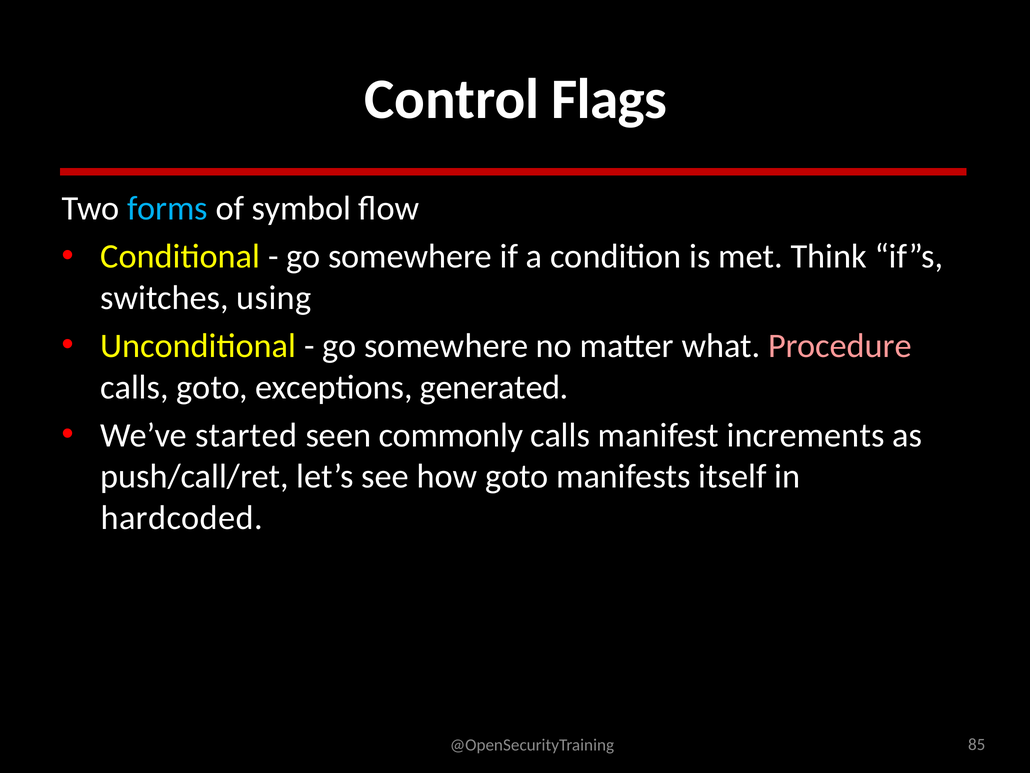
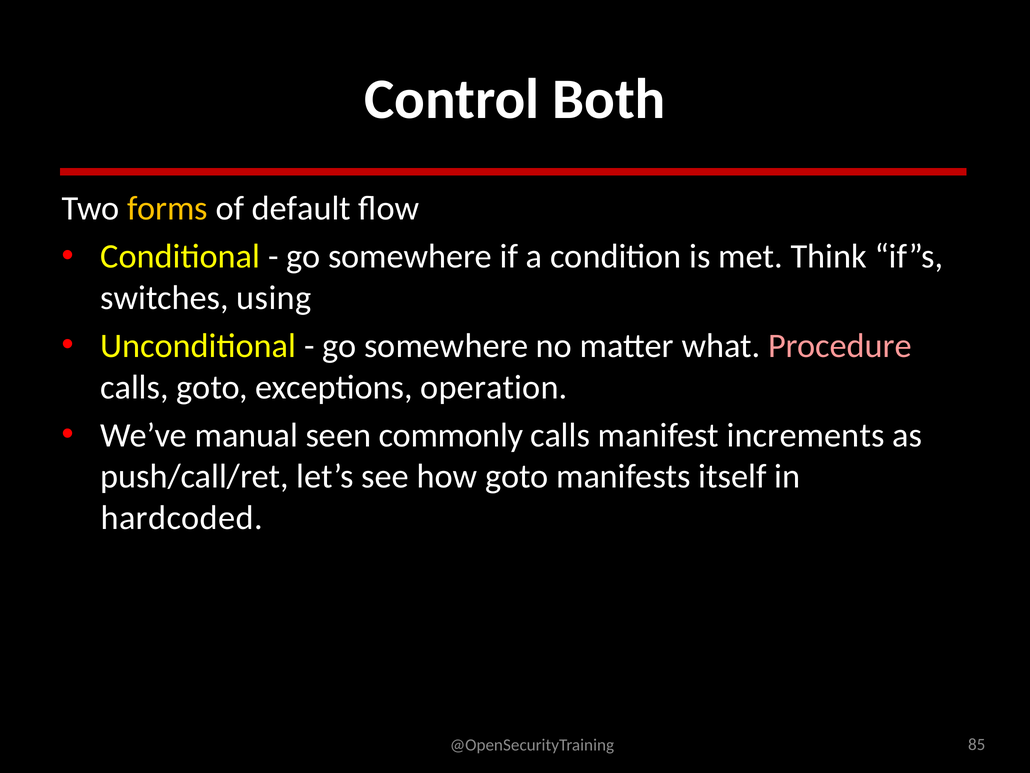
Flags: Flags -> Both (609, 99)
forms colour: light blue -> yellow (167, 208)
symbol: symbol -> default (301, 208)
generated: generated -> operation (494, 387)
started: started -> manual (246, 435)
